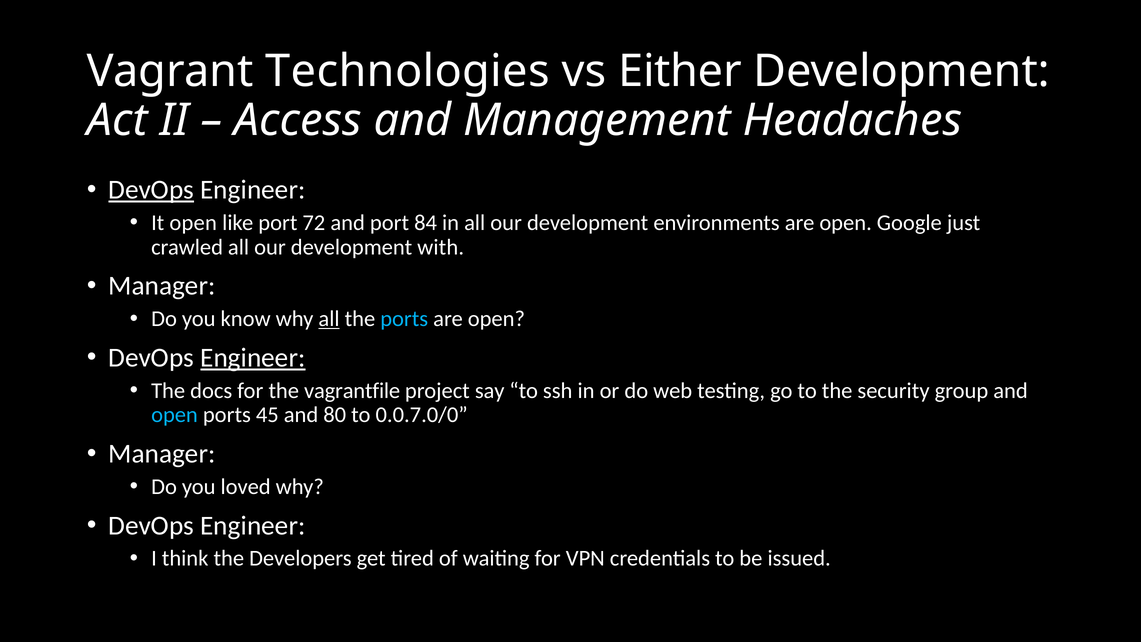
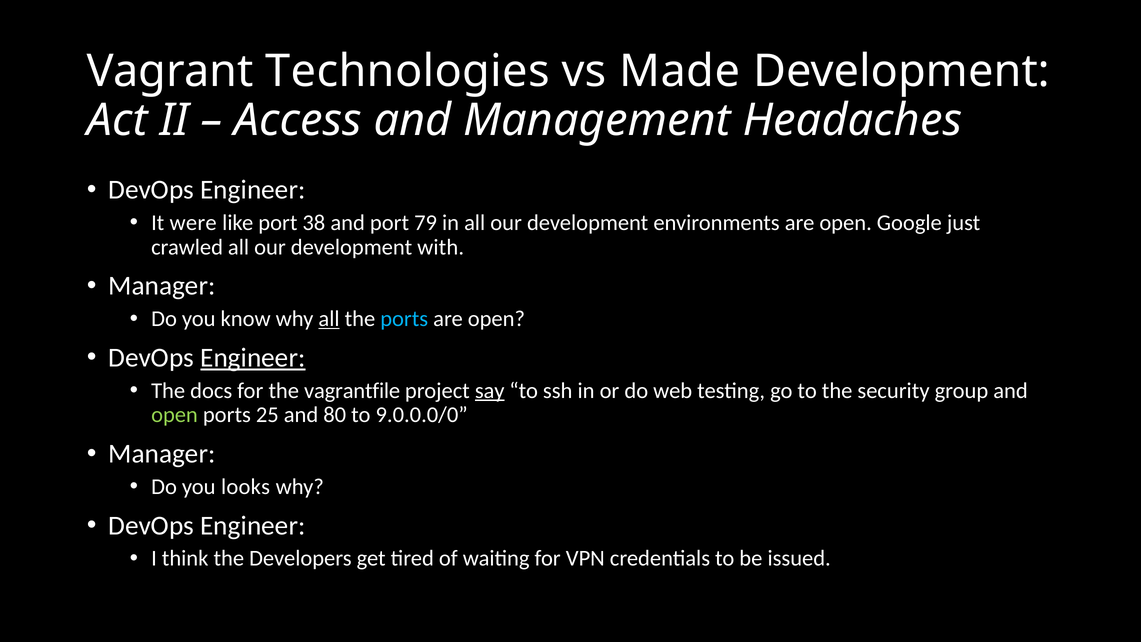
Either: Either -> Made (680, 71)
DevOps underline: present -> none (151, 190)
It open: open -> were (193, 223)
72: 72 -> 38 (314, 223)
84: 84 -> 79 (426, 223)
say underline: none -> present (490, 390)
open colour: light blue -> light green (175, 415)
45: 45 -> 25 (267, 415)
0.0.7.0/0: 0.0.7.0/0 -> 9.0.0.0/0 (422, 415)
loved: loved -> looks (245, 487)
